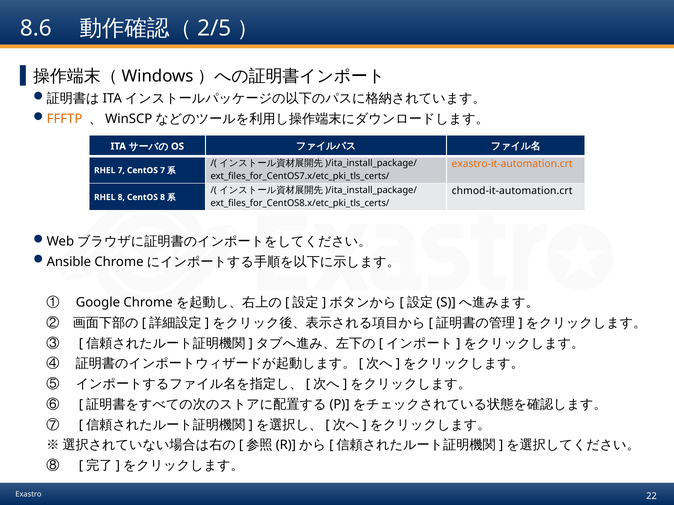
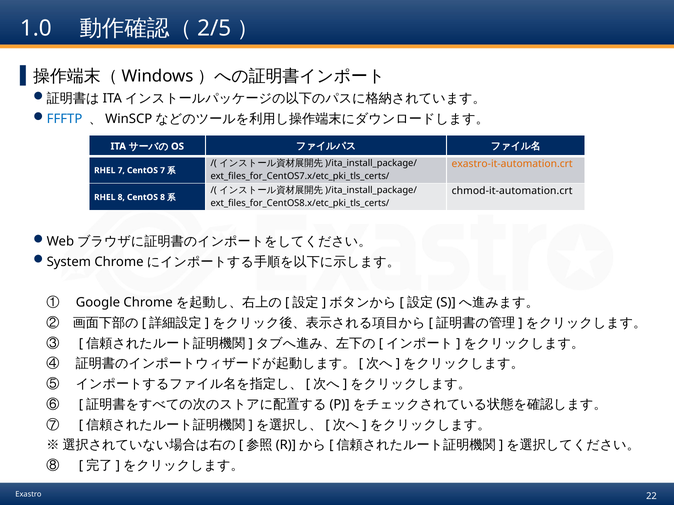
8.6: 8.6 -> 1.0 (36, 29)
FFFTP colour: orange -> blue (65, 119)
Ansible: Ansible -> System (69, 262)
